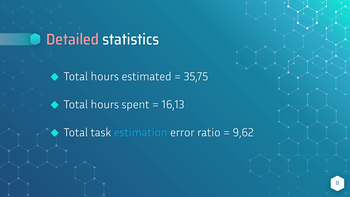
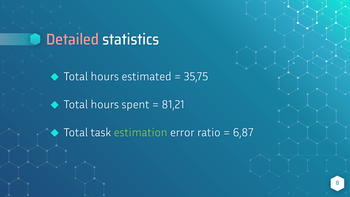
16,13: 16,13 -> 81,21 (173, 105)
estimation colour: light blue -> light green (141, 133)
9,62: 9,62 -> 6,87 (243, 133)
